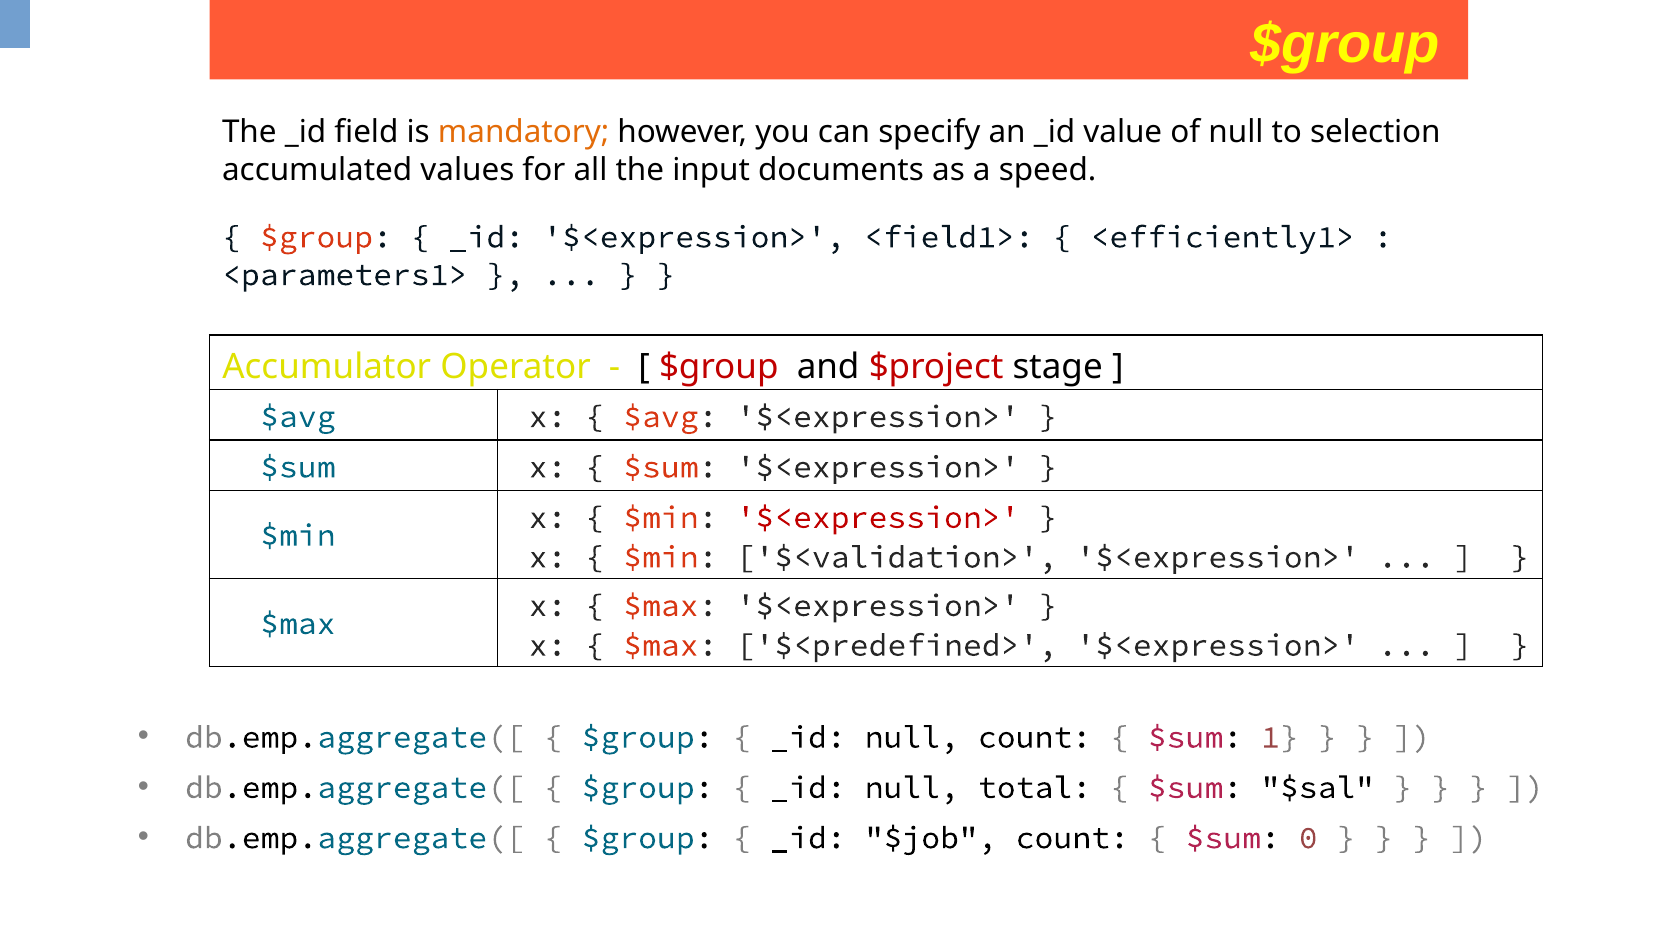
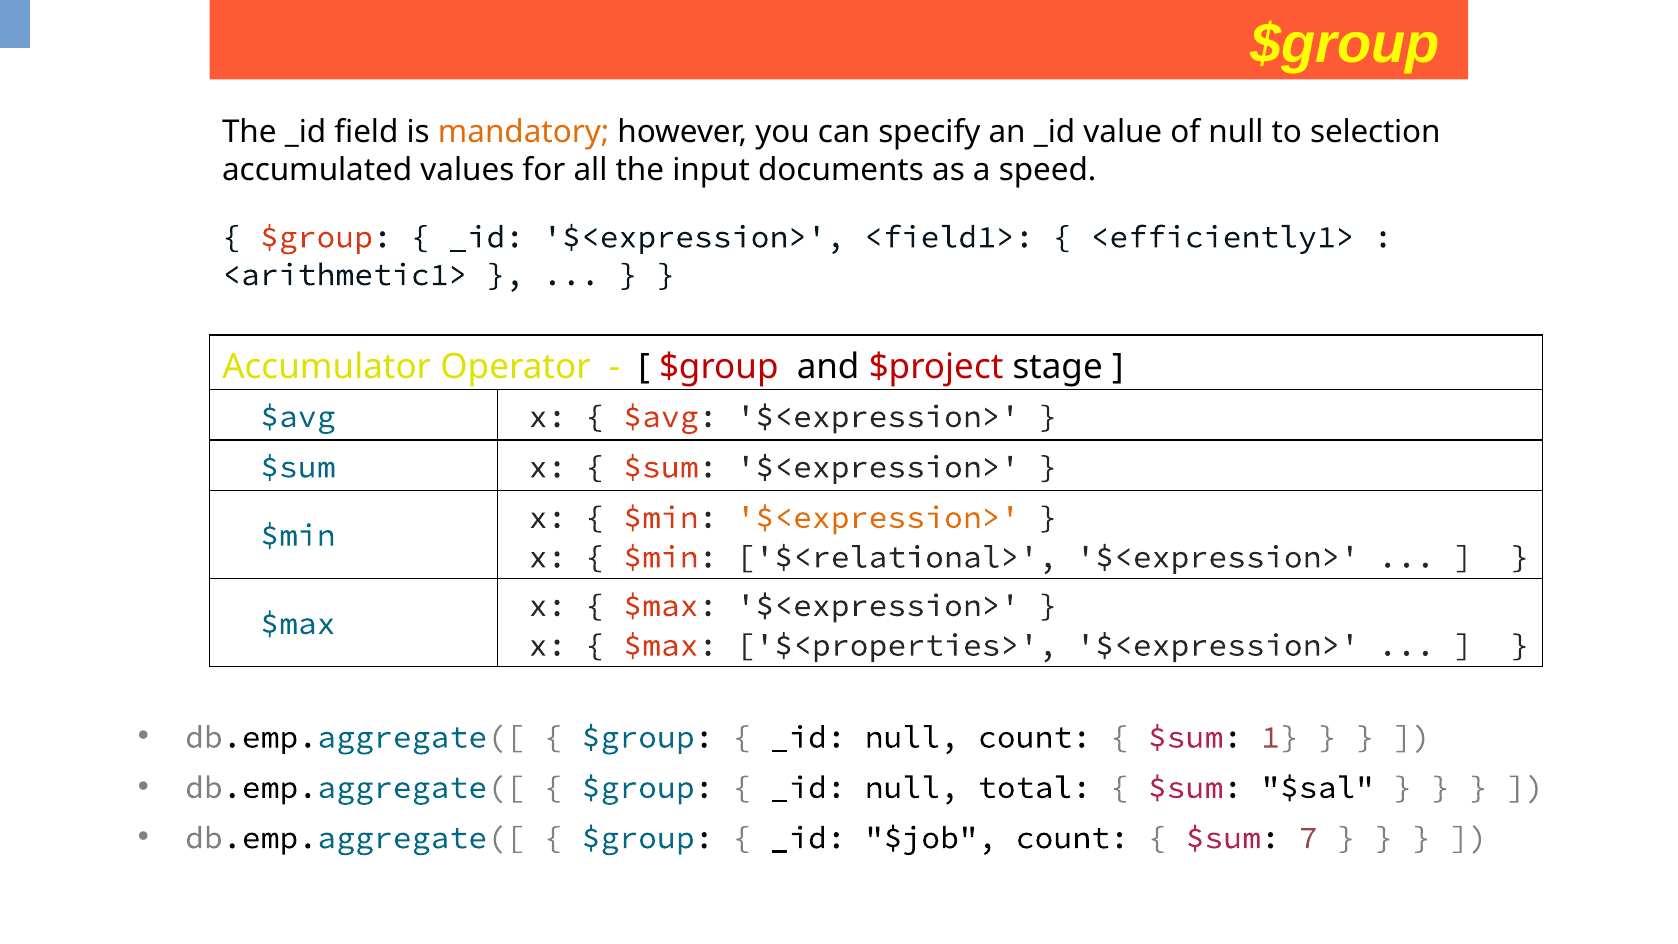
<parameters1>: <parameters1> -> <arithmetic1> (345, 275)
$<expression> colour: red -> orange (878, 517)
$<validation>: $<validation> -> $<relational> (897, 557)
$<predefined>: $<predefined> -> $<properties> (897, 645)
0: 0 -> 7 (1308, 838)
